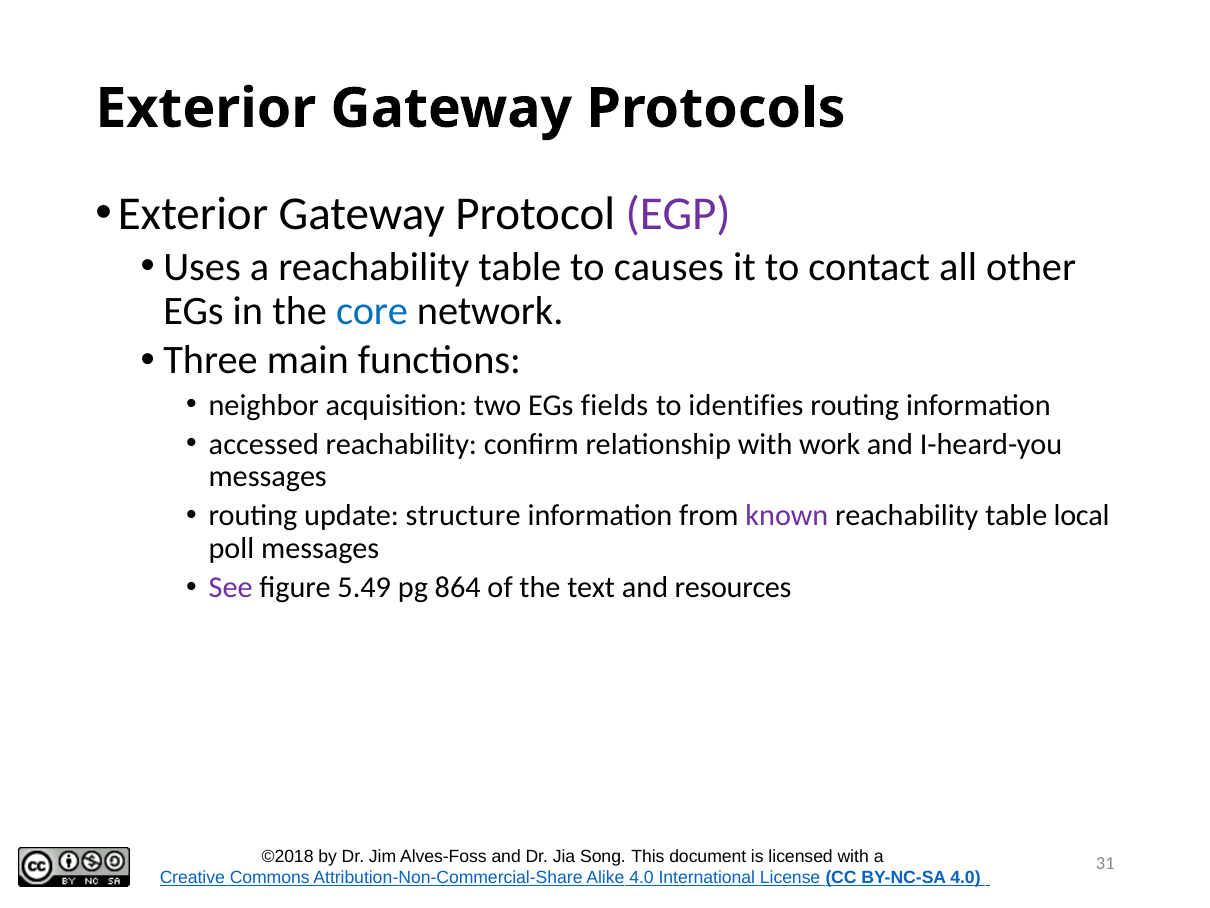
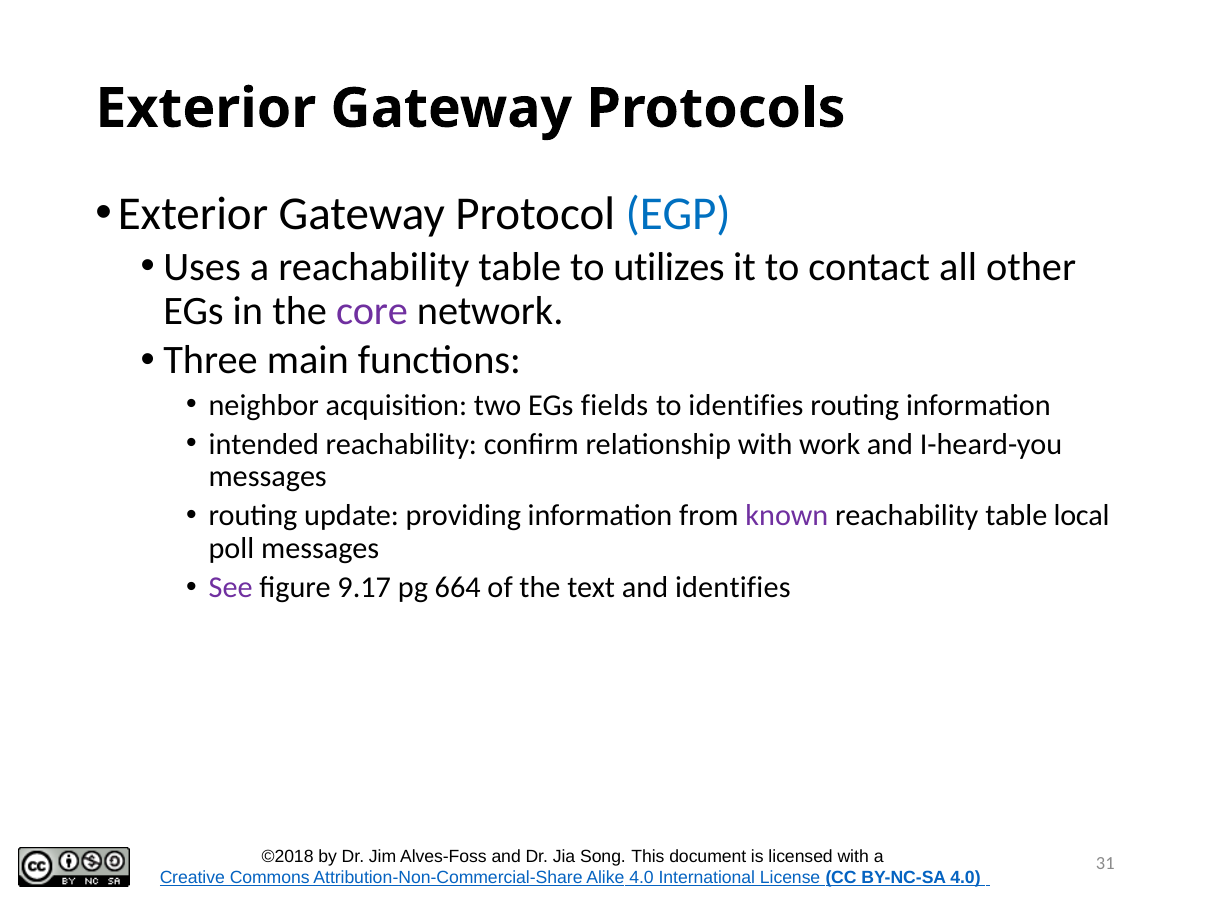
EGP colour: purple -> blue (678, 214)
causes: causes -> utilizes (669, 267)
core colour: blue -> purple (372, 311)
accessed: accessed -> intended (264, 444)
structure: structure -> providing (463, 515)
5.49: 5.49 -> 9.17 (364, 587)
864: 864 -> 664 (458, 587)
and resources: resources -> identifies (733, 587)
